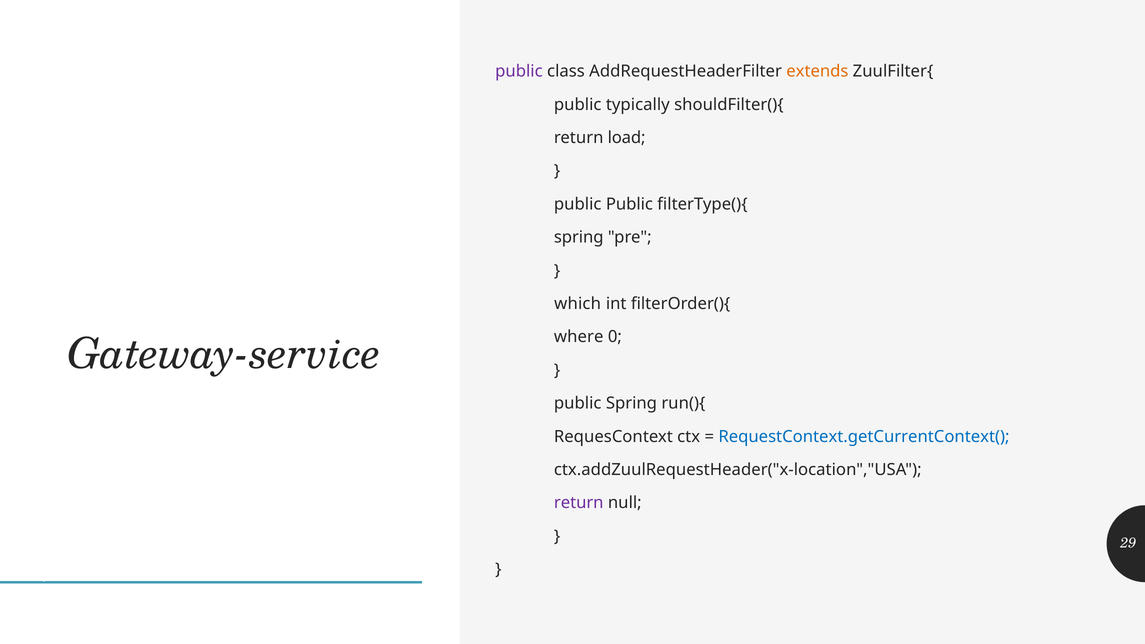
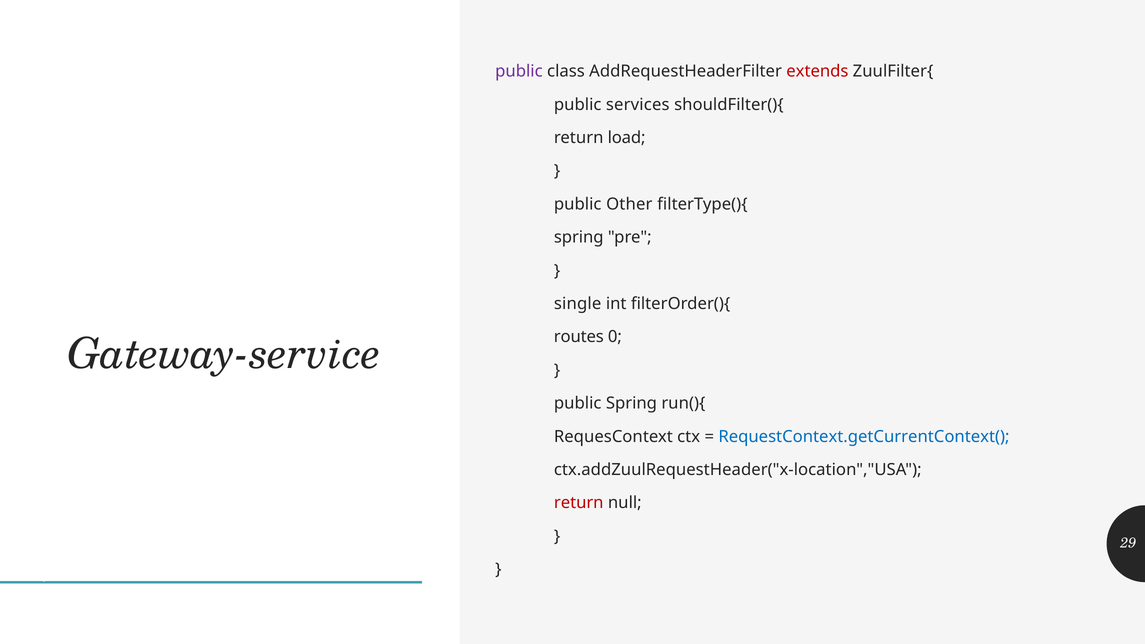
extends colour: orange -> red (817, 71)
typically: typically -> services (638, 105)
public Public: Public -> Other (629, 204)
which: which -> single (578, 304)
where: where -> routes (579, 337)
return colour: purple -> red (579, 503)
